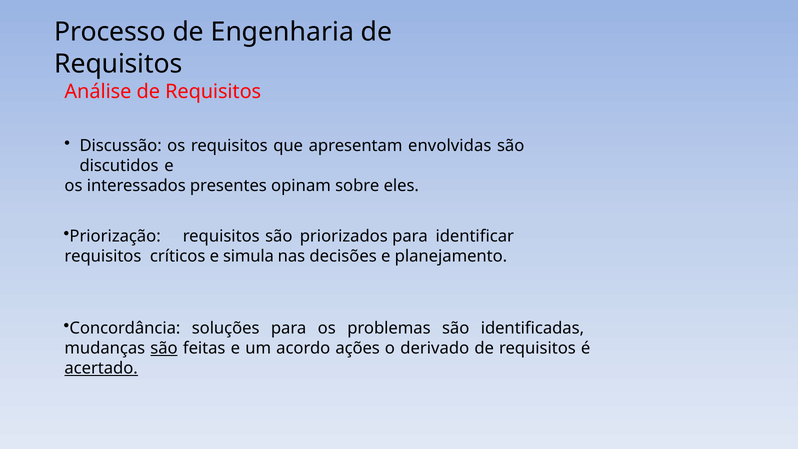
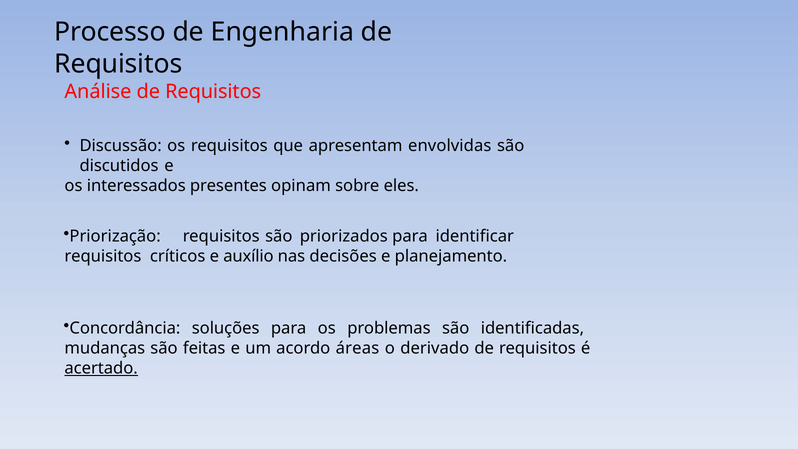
simula: simula -> auxílio (248, 256)
são underline: present -> none (164, 348)
ações: ações -> áreas (357, 348)
